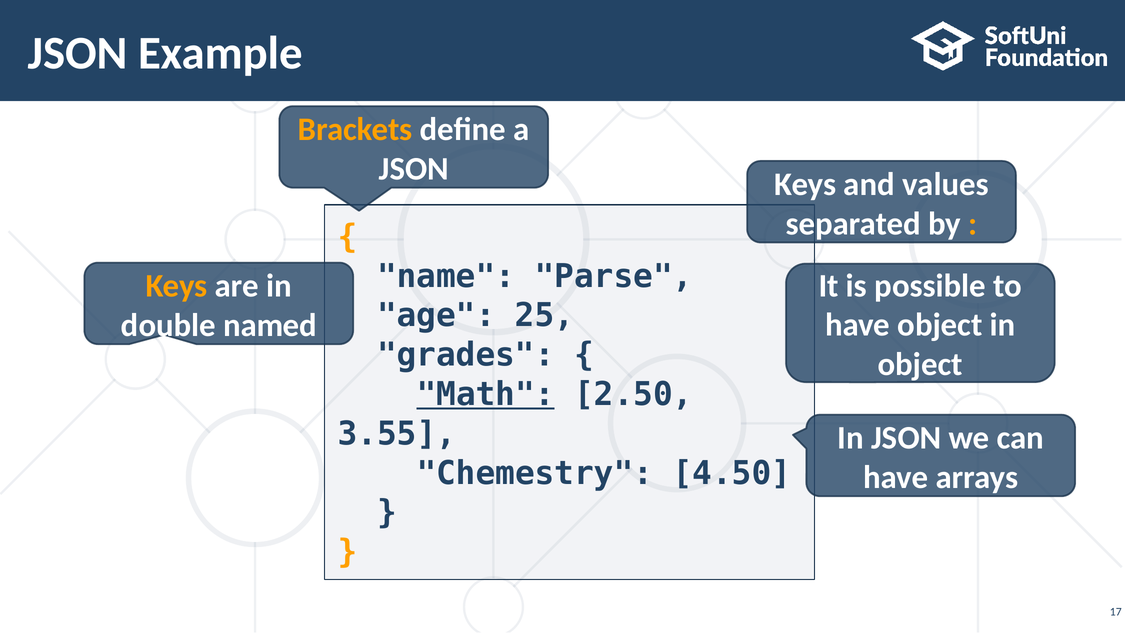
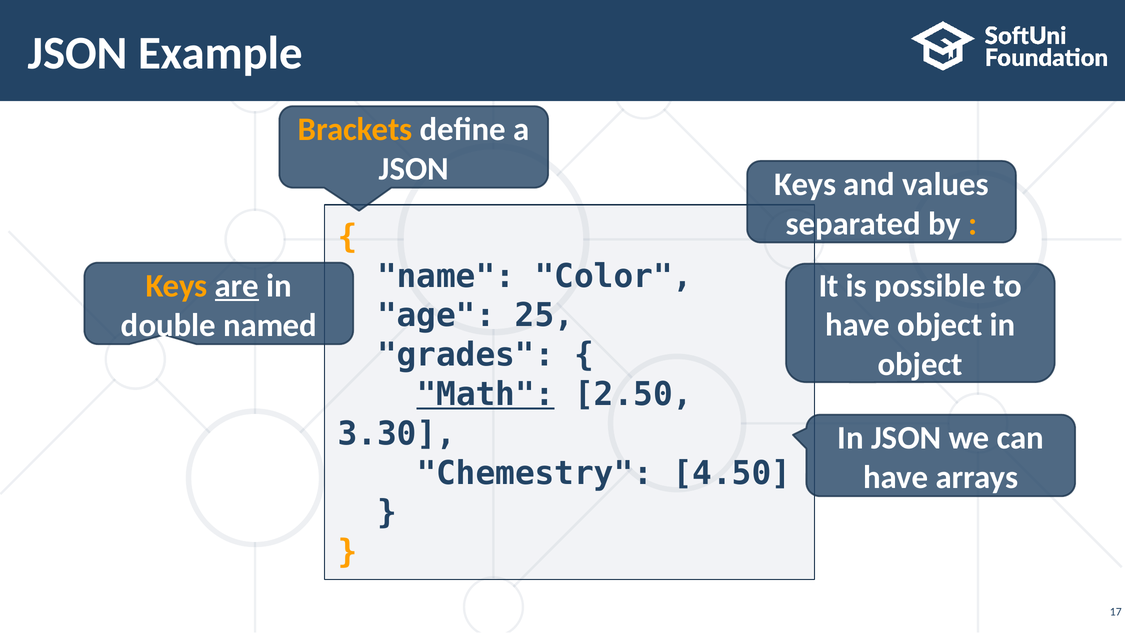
Parse: Parse -> Color (614, 276)
are underline: none -> present (237, 286)
3.55: 3.55 -> 3.30 (397, 434)
